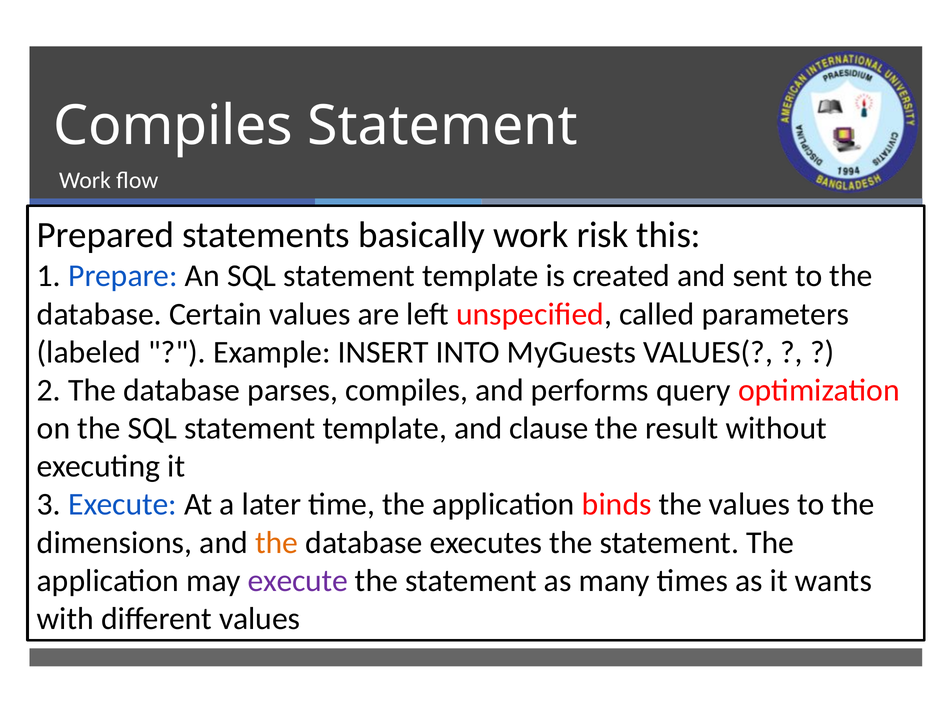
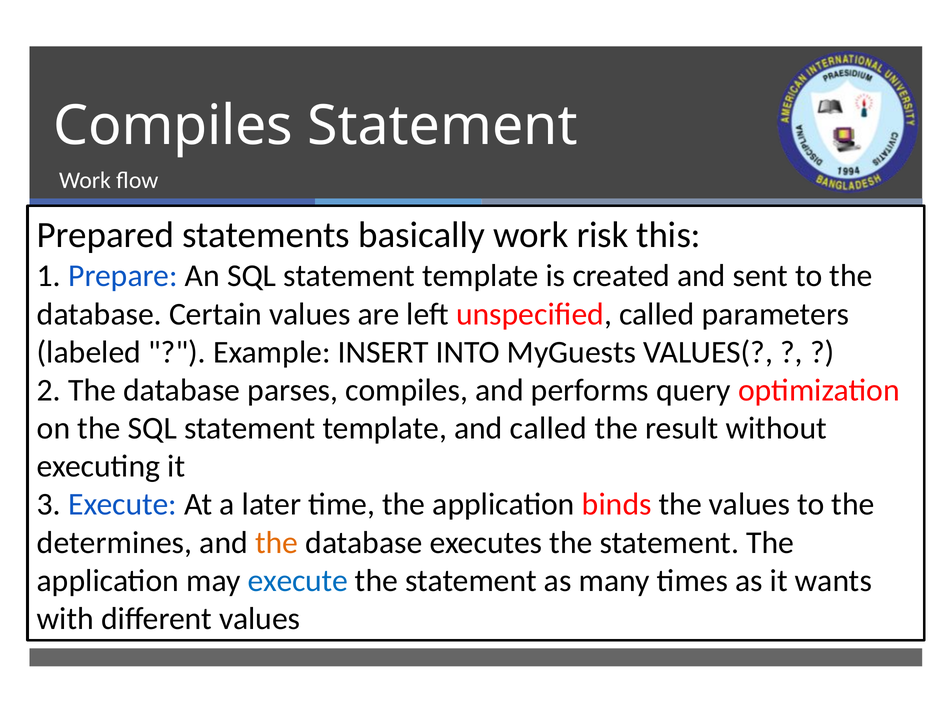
and clause: clause -> called (549, 428)
dimensions: dimensions -> determines (115, 543)
execute colour: purple -> blue (298, 581)
